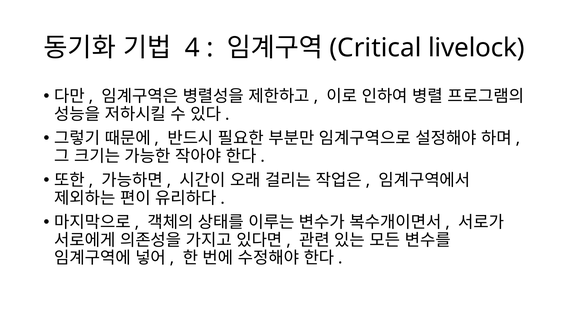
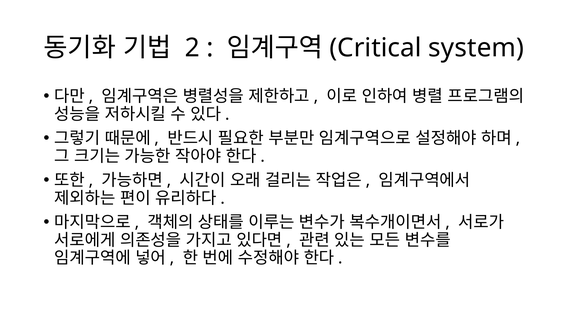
4: 4 -> 2 (192, 48)
livelock: livelock -> system (476, 48)
